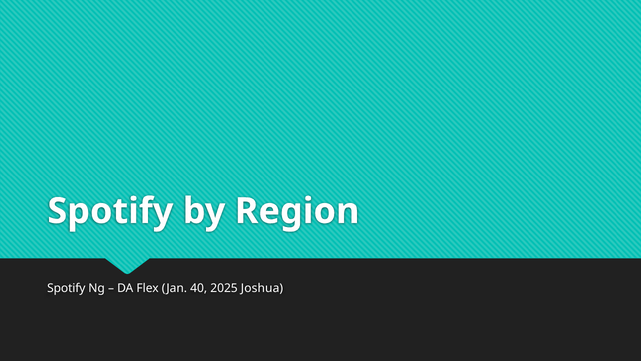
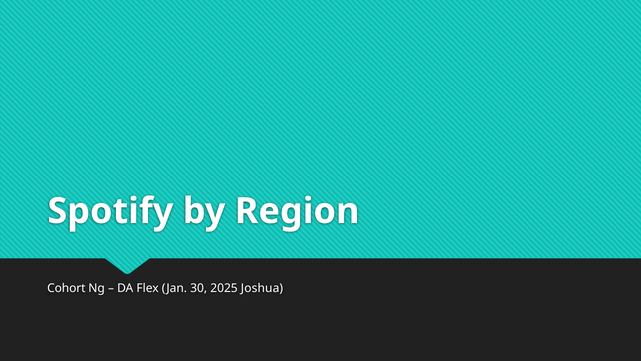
Spotify: Spotify -> Cohort (66, 288)
40: 40 -> 30 (199, 288)
